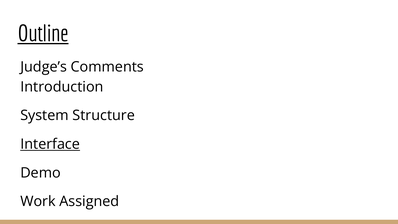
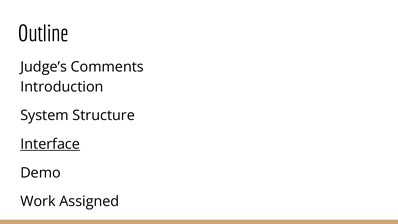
Outline underline: present -> none (43, 34)
